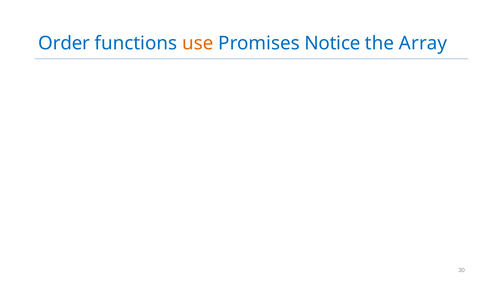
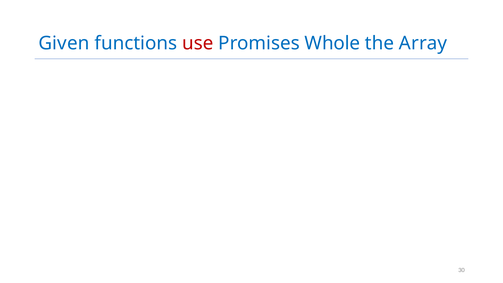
Order: Order -> Given (64, 43)
use colour: orange -> red (198, 43)
Notice: Notice -> Whole (332, 43)
